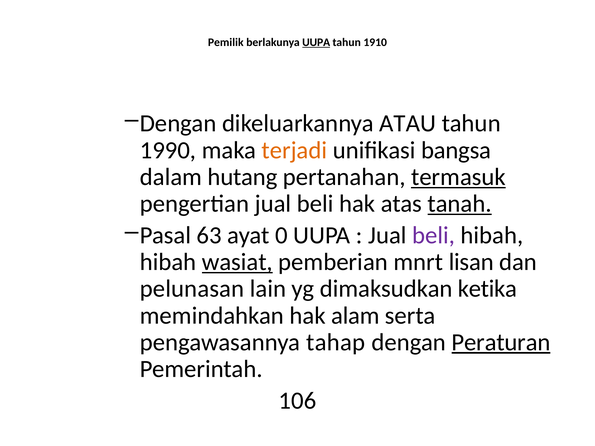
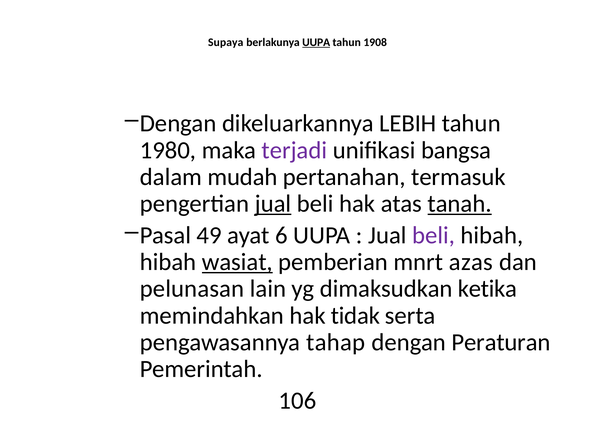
Pemilik: Pemilik -> Supaya (226, 42)
1910: 1910 -> 1908 (375, 42)
ATAU: ATAU -> LEBIH (408, 123)
1990: 1990 -> 1980 (168, 150)
terjadi colour: orange -> purple (294, 150)
hutang: hutang -> mudah (243, 177)
termasuk underline: present -> none (458, 177)
jual underline: none -> present (273, 204)
63: 63 -> 49 (209, 235)
0: 0 -> 6 (281, 235)
lisan: lisan -> azas (471, 262)
alam: alam -> tidak (355, 316)
Peraturan underline: present -> none (501, 342)
